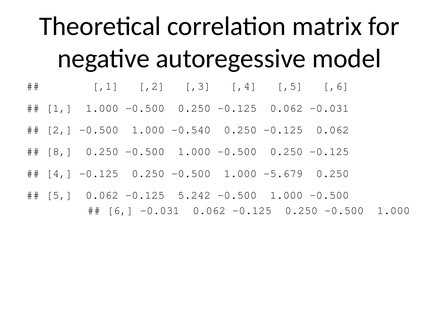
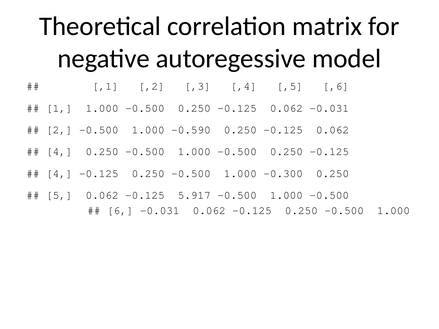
-0.540: -0.540 -> -0.590 (191, 130)
8: 8 -> 4 (59, 152)
-5.679: -5.679 -> -0.300 (283, 174)
5.242: 5.242 -> 5.917 (194, 195)
